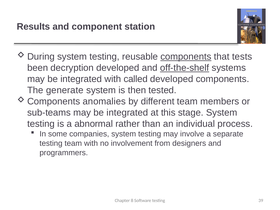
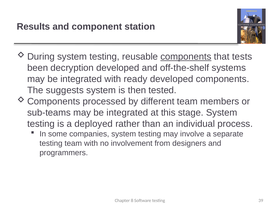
off-the-shelf underline: present -> none (185, 68)
called: called -> ready (136, 79)
generate: generate -> suggests (65, 90)
anomalies: anomalies -> processed (104, 101)
abnormal: abnormal -> deployed (94, 124)
